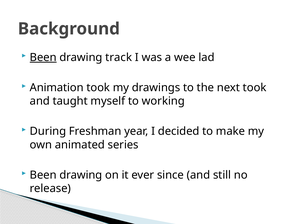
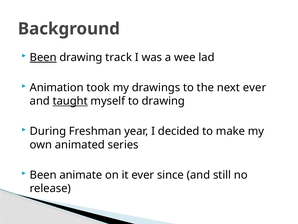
next took: took -> ever (255, 87)
taught underline: none -> present (70, 101)
to working: working -> drawing (163, 101)
drawing: drawing -> animate (81, 175)
